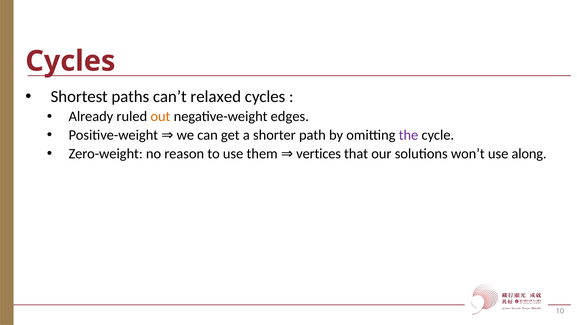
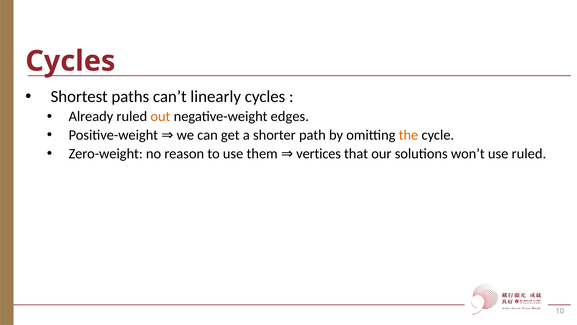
relaxed: relaxed -> linearly (216, 96)
the colour: purple -> orange (408, 135)
use along: along -> ruled (529, 153)
